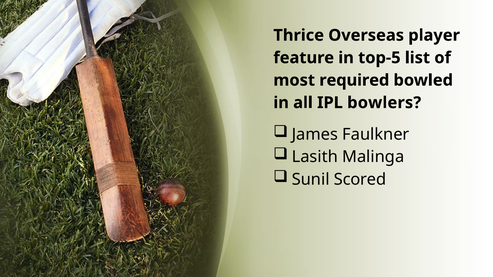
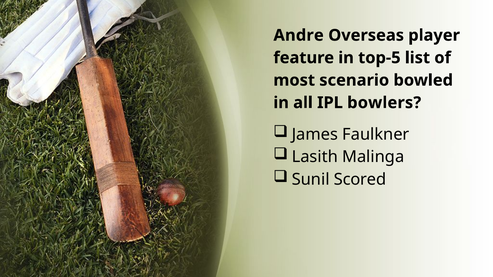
Thrice: Thrice -> Andre (299, 35)
required: required -> scenario (354, 80)
